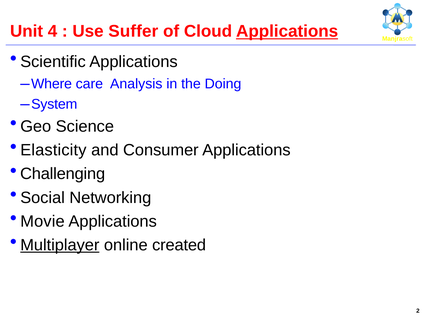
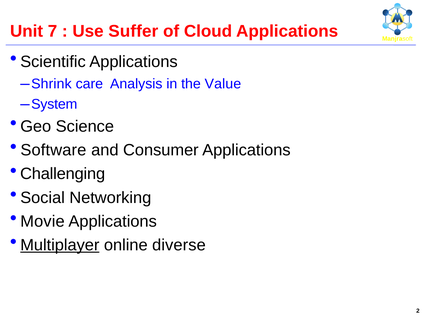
4: 4 -> 7 (53, 31)
Applications underline: present -> none (287, 31)
Where: Where -> Shrink (51, 84)
Doing: Doing -> Value (223, 84)
Elasticity: Elasticity -> Software (53, 150)
created: created -> diverse (179, 246)
